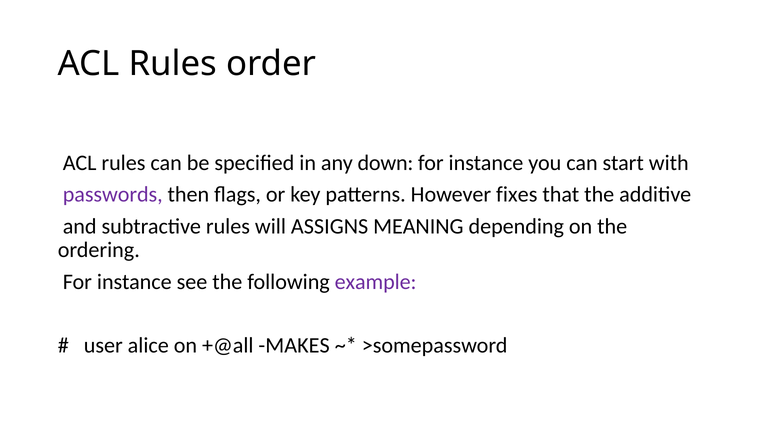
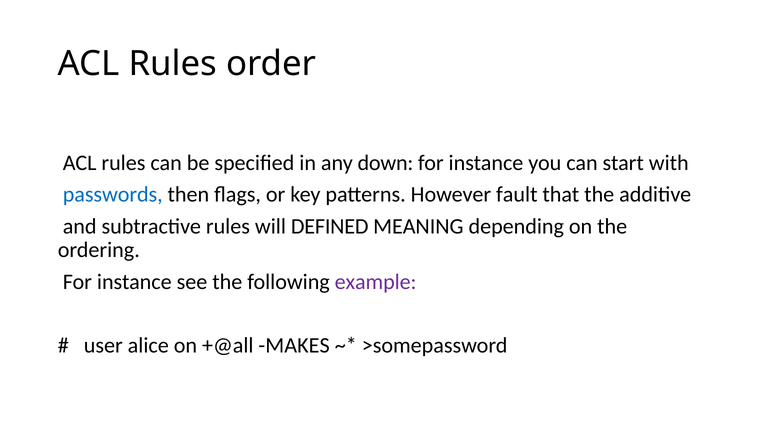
passwords colour: purple -> blue (113, 194)
fixes: fixes -> fault (517, 194)
ASSIGNS: ASSIGNS -> DEFINED (330, 226)
